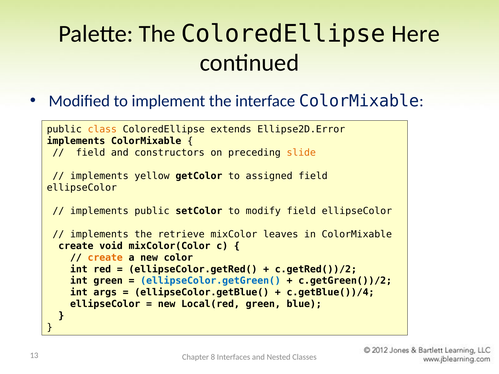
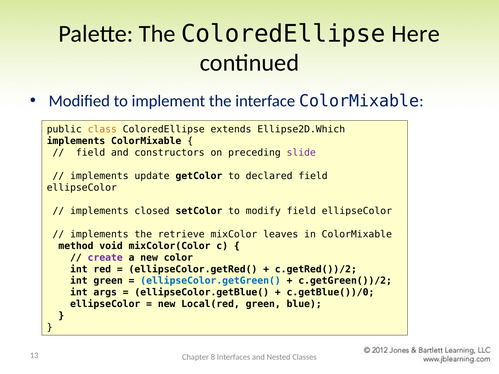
Ellipse2D.Error: Ellipse2D.Error -> Ellipse2D.Which (301, 130)
slide colour: orange -> purple (301, 153)
yellow: yellow -> update (152, 176)
assigned: assigned -> declared (269, 176)
implements public: public -> closed (152, 211)
create: create -> method (76, 246)
create colour: orange -> purple (105, 258)
c.getBlue())/4: c.getBlue())/4 -> c.getBlue())/0 (330, 293)
